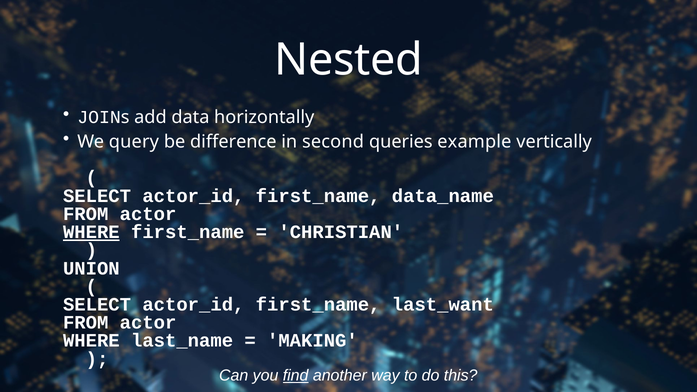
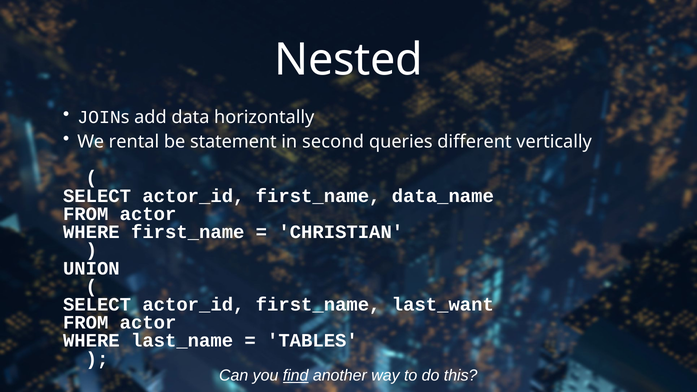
query: query -> rental (134, 142)
difference: difference -> statement (233, 142)
example: example -> different (474, 142)
WHERE underline: present -> none (91, 232)
MAKING: MAKING -> TABLES (312, 341)
